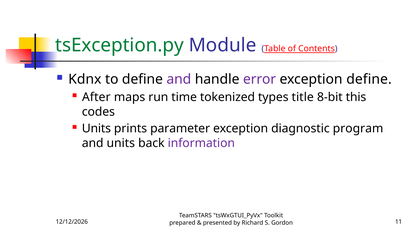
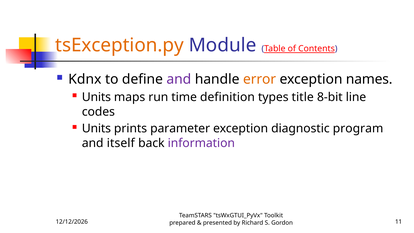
tsException.py colour: green -> orange (120, 45)
error colour: purple -> orange (260, 79)
exception define: define -> names (369, 79)
After: After -> Units (96, 97)
tokenized: tokenized -> definition (227, 97)
this: this -> line (356, 97)
and units: units -> itself (121, 143)
